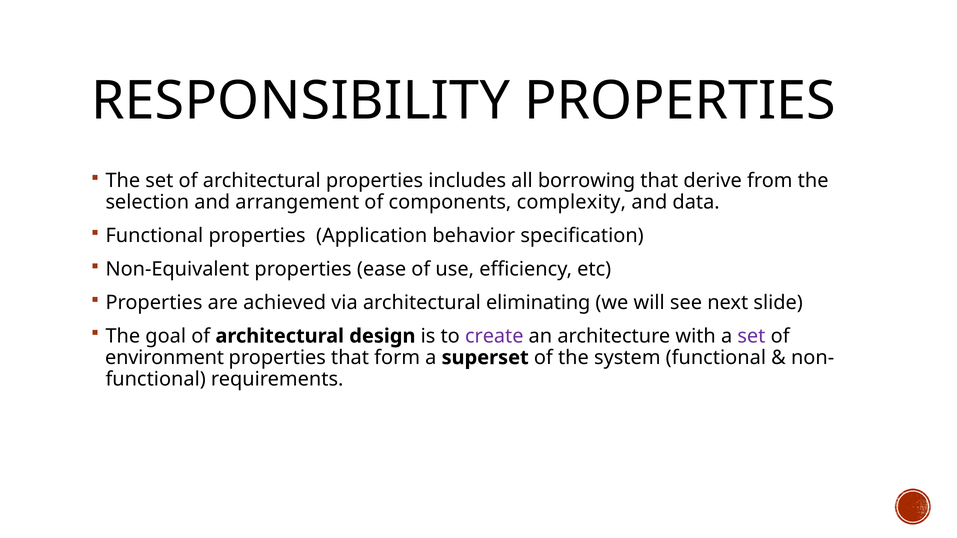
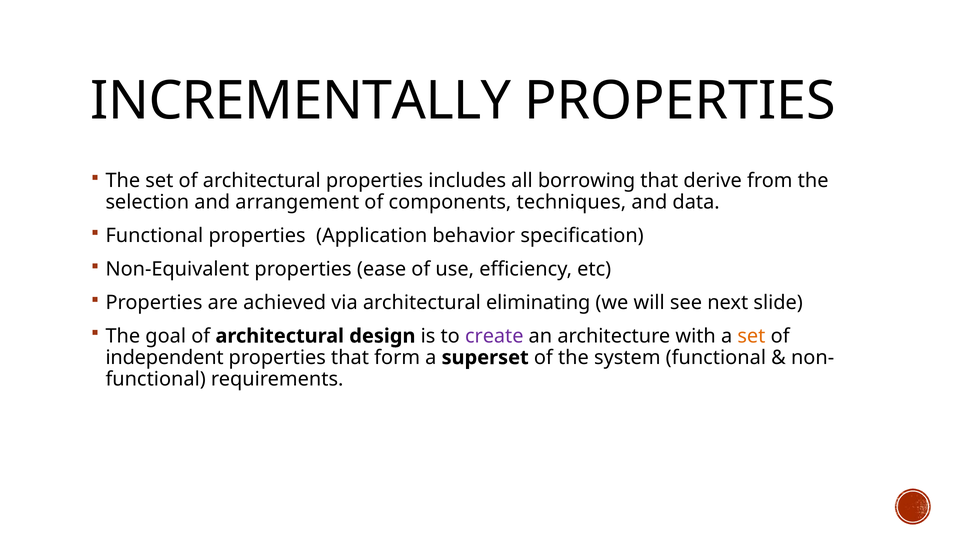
RESPONSIBILITY: RESPONSIBILITY -> INCREMENTALLY (301, 101)
complexity: complexity -> techniques (571, 202)
set colour: purple -> orange (751, 336)
environment: environment -> independent (165, 358)
